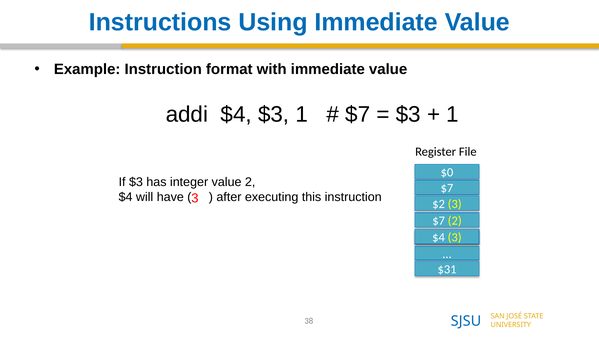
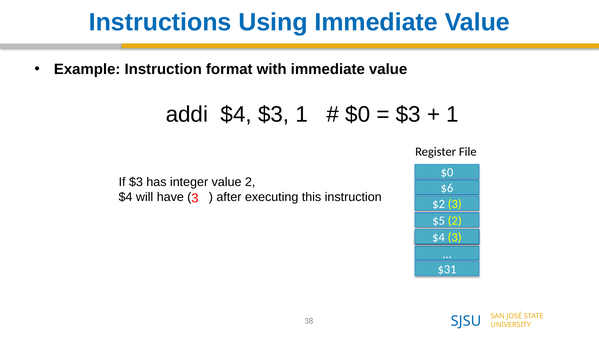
$7: $7 -> $0 (358, 114)
$7: $7 -> $6 (447, 188)
$7: $7 -> $5 (439, 221)
